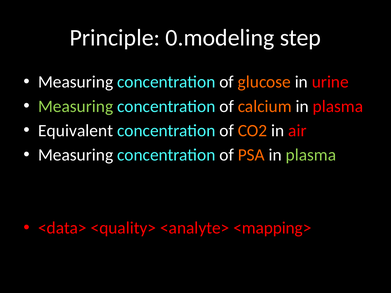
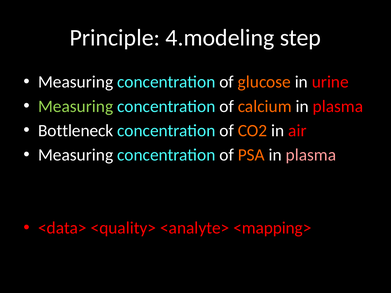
0.modeling: 0.modeling -> 4.modeling (220, 38)
Equivalent: Equivalent -> Bottleneck (76, 131)
plasma colour: light green -> pink (311, 155)
